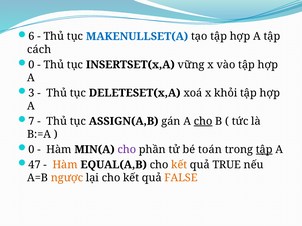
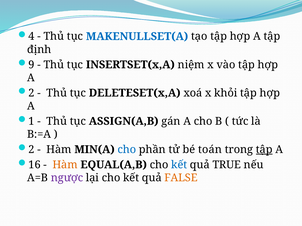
6: 6 -> 4 (31, 36)
cách: cách -> định (39, 50)
0: 0 -> 9 (31, 65)
vững: vững -> niệm (191, 65)
3: 3 -> 2 (31, 93)
7: 7 -> 1 (31, 121)
cho underline: present -> none (203, 121)
0: 0 -> 2 (31, 150)
cho colour: purple -> blue (127, 150)
47: 47 -> 16 (35, 165)
kết colour: orange -> blue (179, 165)
ngược colour: orange -> purple (67, 178)
